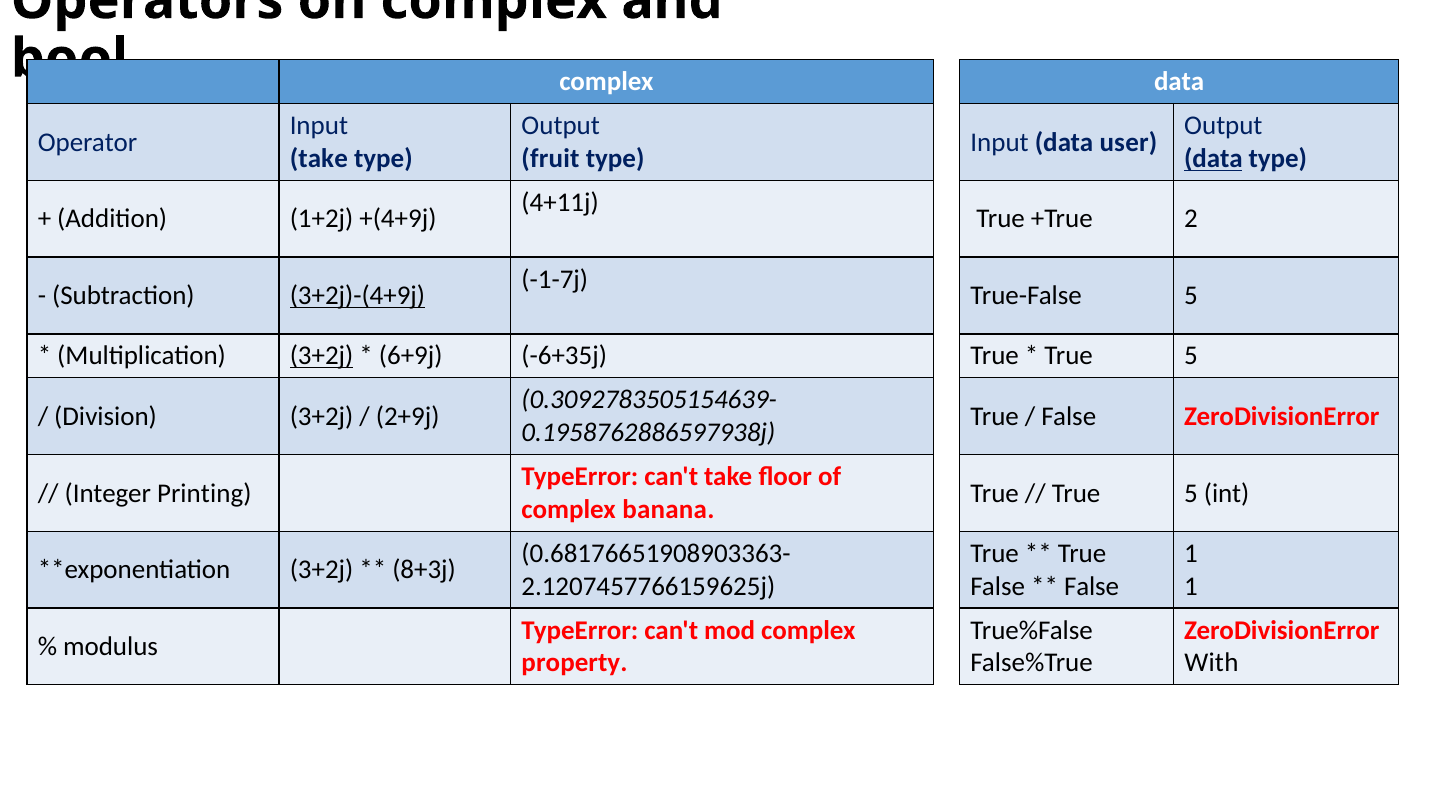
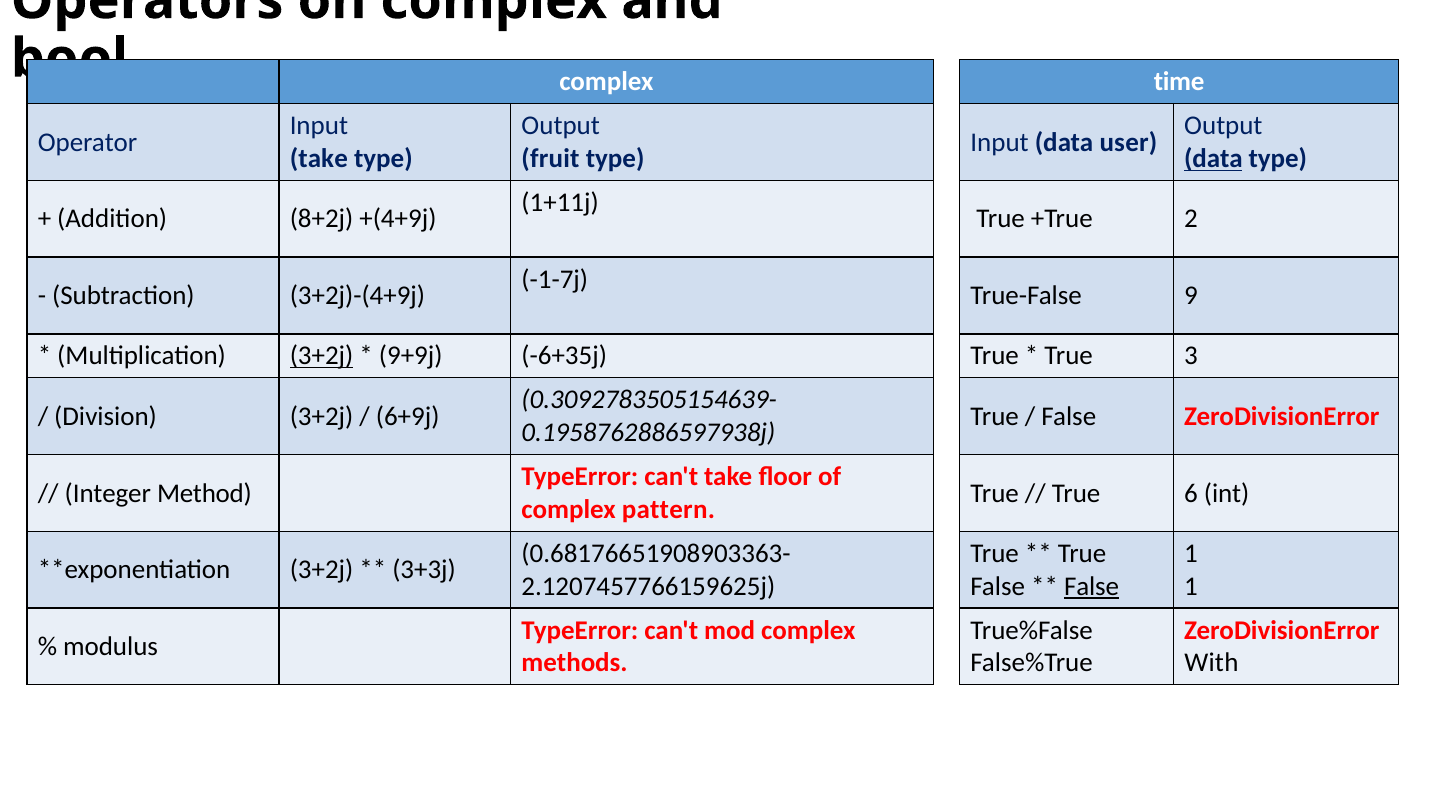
complex data: data -> time (1179, 82)
4+11j: 4+11j -> 1+11j (560, 203)
1+2j: 1+2j -> 8+2j (322, 219)
3+2j)-(4+9j underline: present -> none (357, 296)
True-False 5: 5 -> 9 (1191, 296)
6+9j: 6+9j -> 9+9j (411, 356)
5: 5 -> 3 (1191, 356)
2+9j: 2+9j -> 6+9j (408, 416)
Printing: Printing -> Method (204, 493)
5: 5 -> 6 (1191, 493)
banana: banana -> pattern (668, 510)
8+3j: 8+3j -> 3+3j (424, 570)
False underline: none -> present (1092, 586)
property: property -> methods (575, 663)
